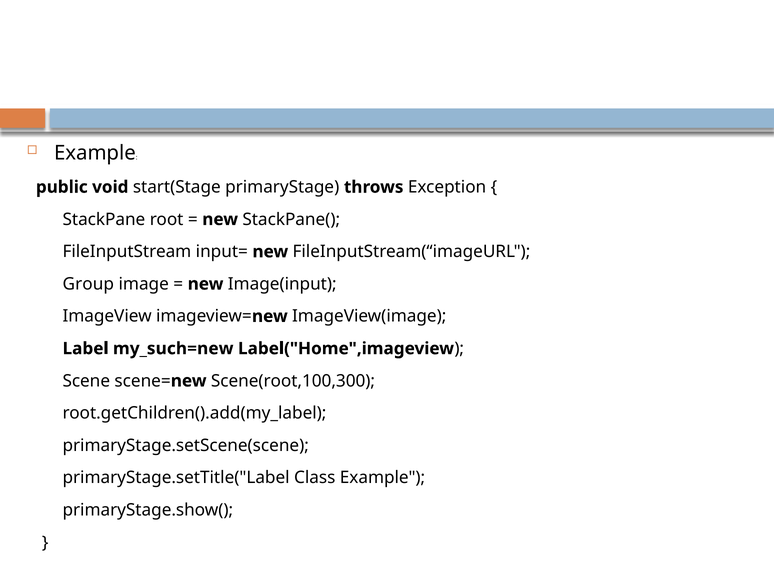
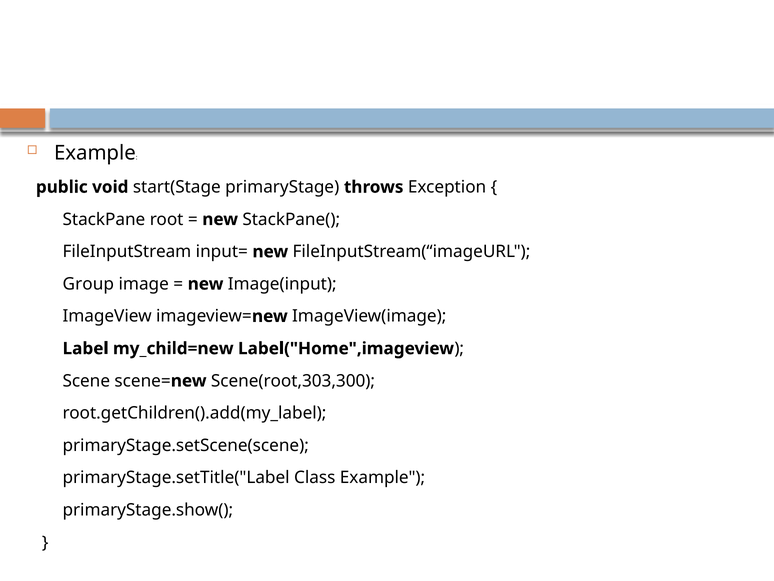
my_such=new: my_such=new -> my_child=new (173, 348)
Scene(root,100,300: Scene(root,100,300 -> Scene(root,303,300 (293, 381)
